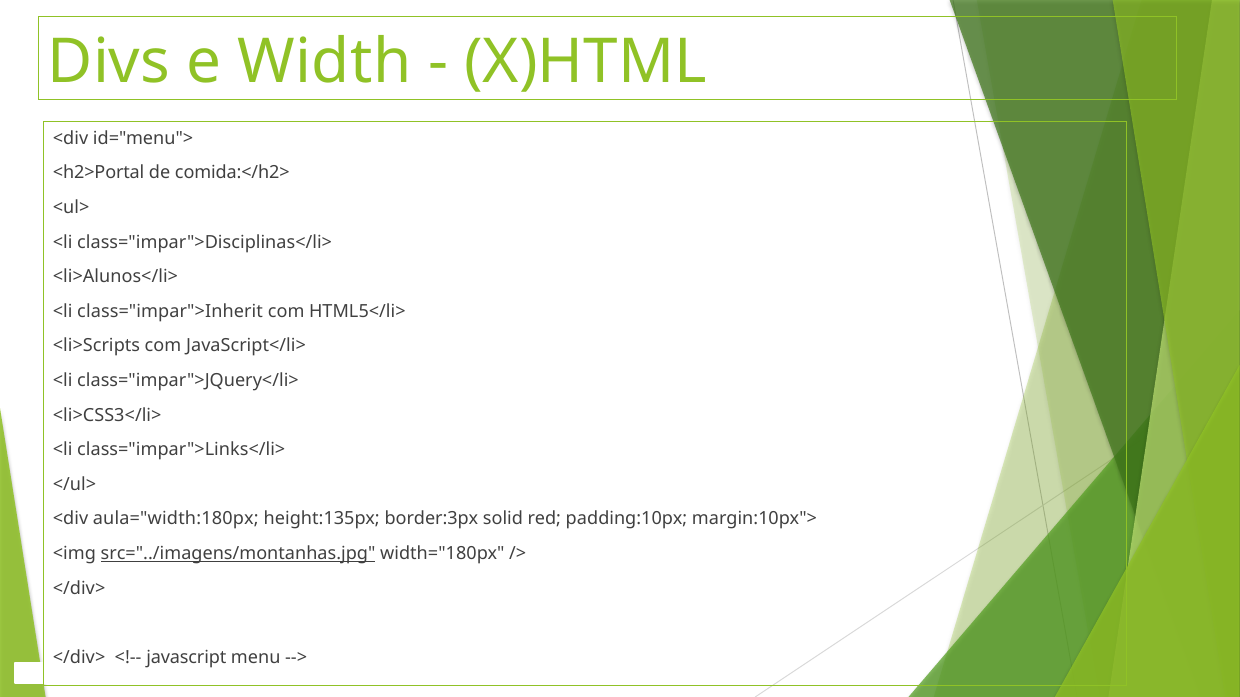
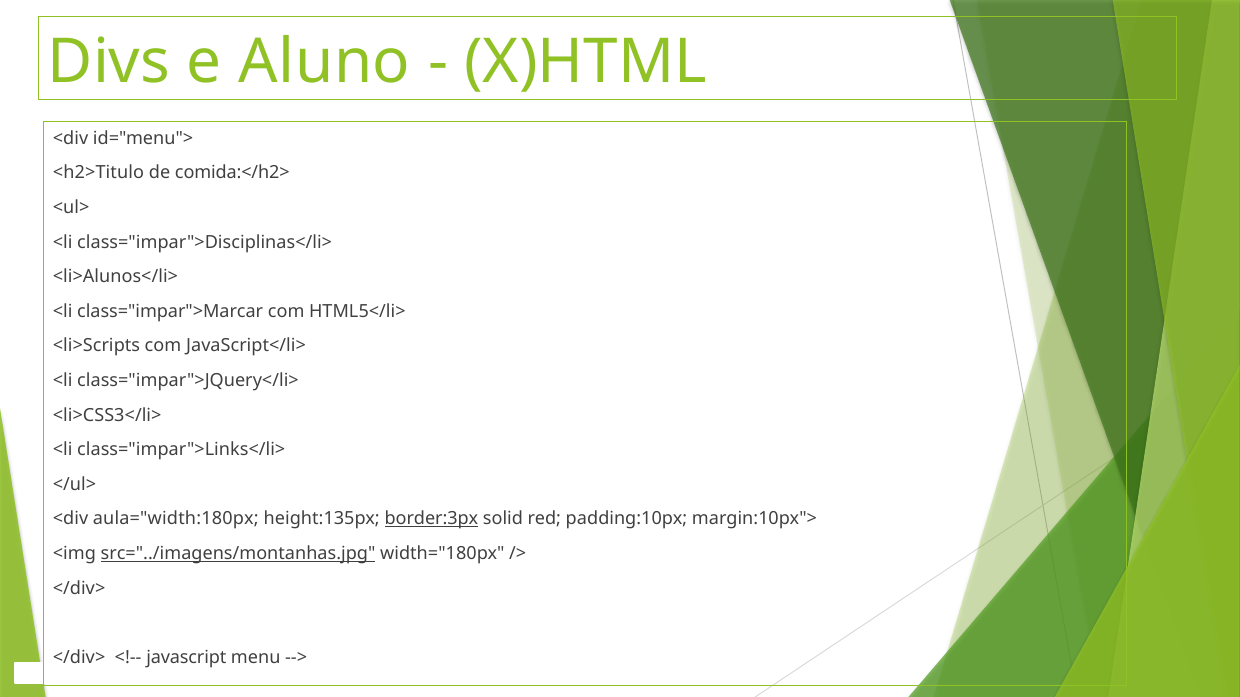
Width: Width -> Aluno (324, 62)
<h2>Portal: <h2>Portal -> <h2>Titulo (98, 173)
class="impar">Inherit: class="impar">Inherit -> class="impar">Marcar (170, 312)
border:3px underline: none -> present (431, 519)
